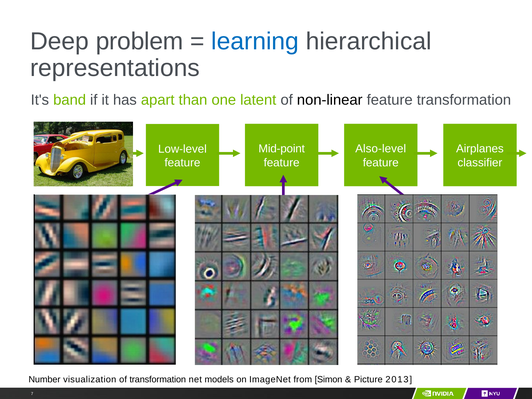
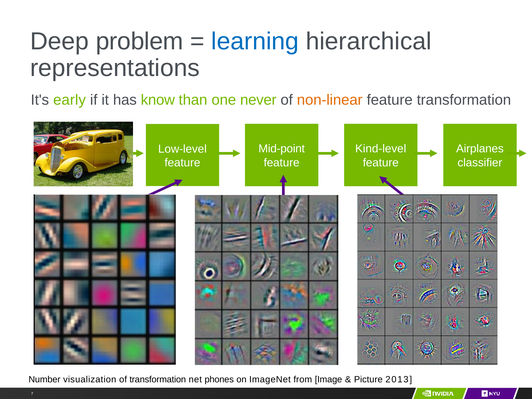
band: band -> early (70, 100)
apart: apart -> know (158, 100)
latent: latent -> never (258, 100)
non-linear colour: black -> orange (330, 100)
Also-level: Also-level -> Kind-level (381, 149)
models: models -> phones (219, 380)
Simon: Simon -> Image (329, 380)
